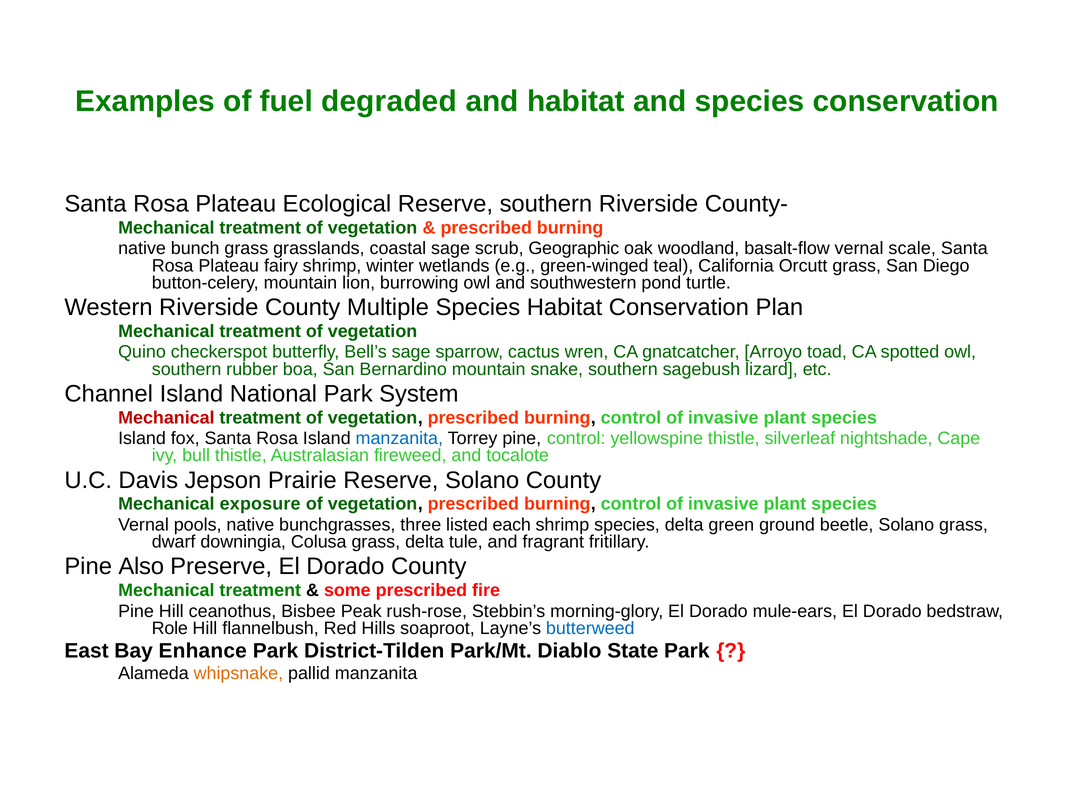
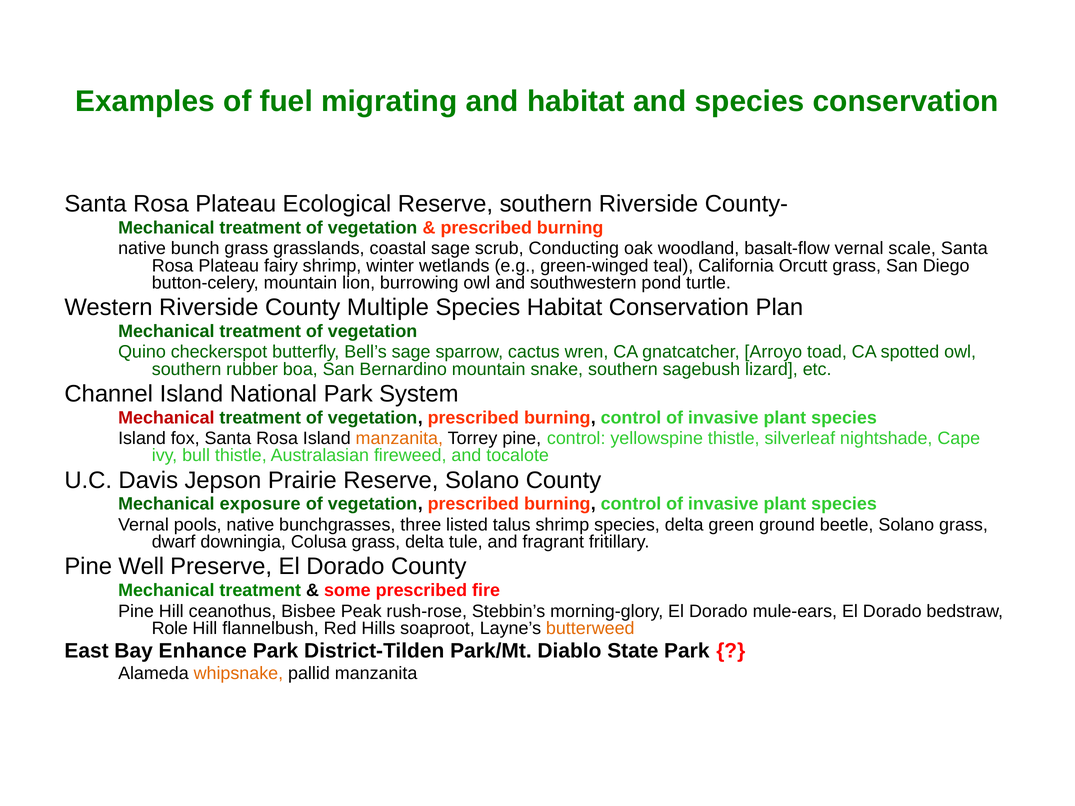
degraded: degraded -> migrating (389, 102)
Geographic: Geographic -> Conducting (574, 248)
manzanita colour: blue -> orange (399, 439)
each: each -> talus (512, 525)
Also: Also -> Well (141, 567)
butterweed colour: blue -> orange (590, 629)
